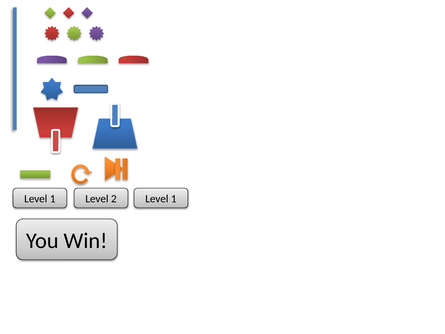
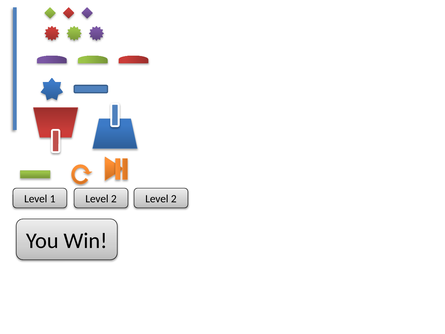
2 Level 1: 1 -> 2 (174, 199)
